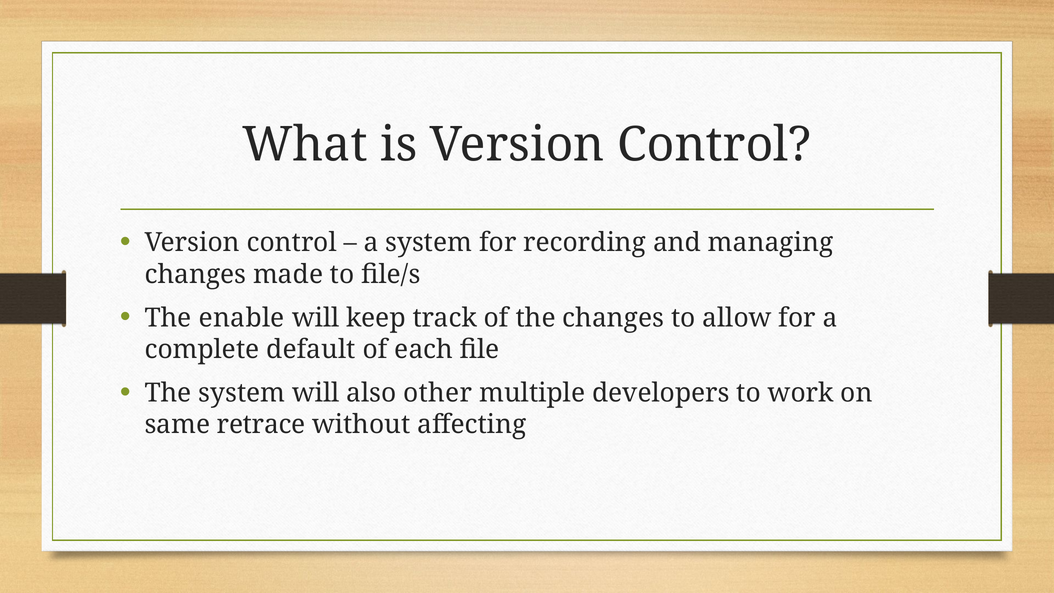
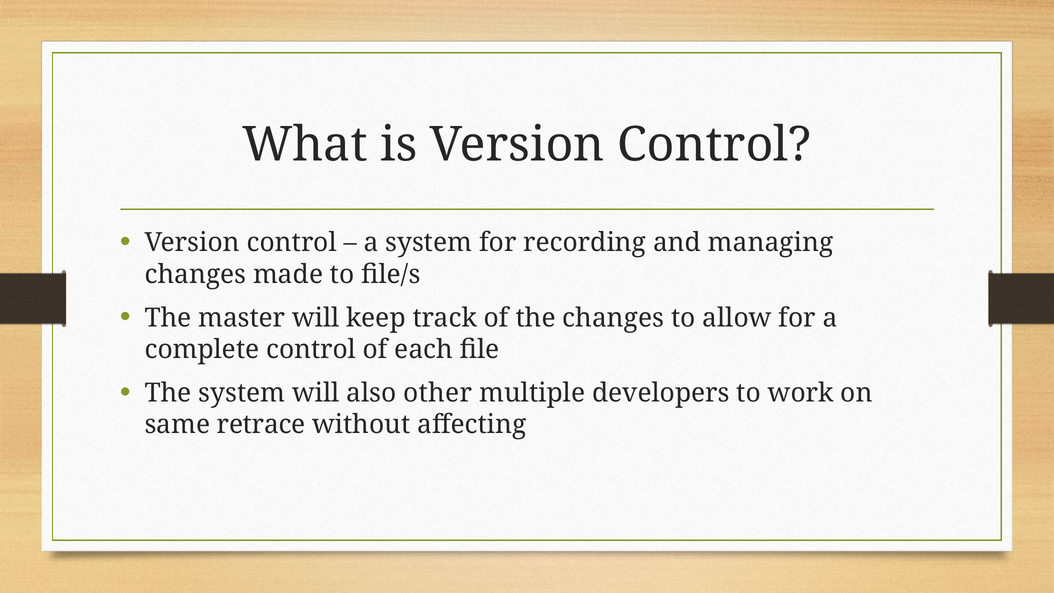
enable: enable -> master (242, 318)
complete default: default -> control (311, 349)
